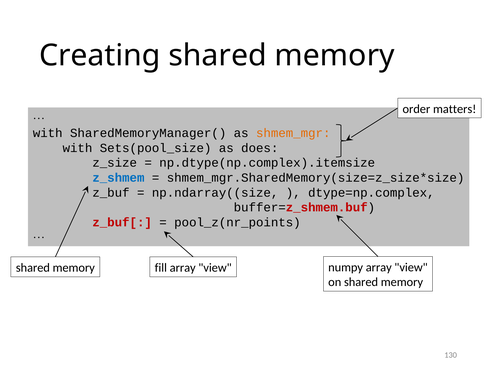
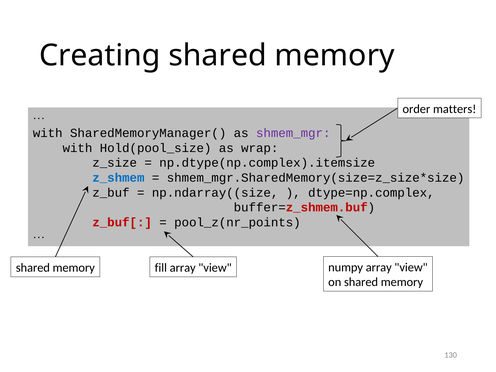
shmem_mgr colour: orange -> purple (293, 133)
Sets(pool_size: Sets(pool_size -> Hold(pool_size (156, 148)
does: does -> wrap (260, 148)
